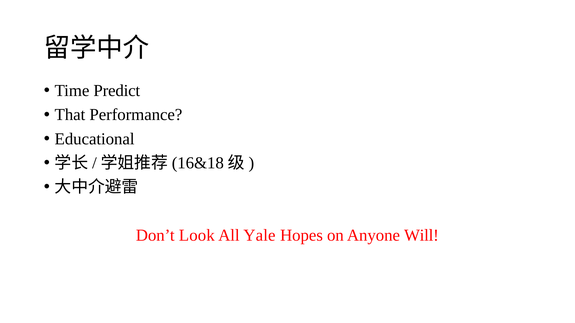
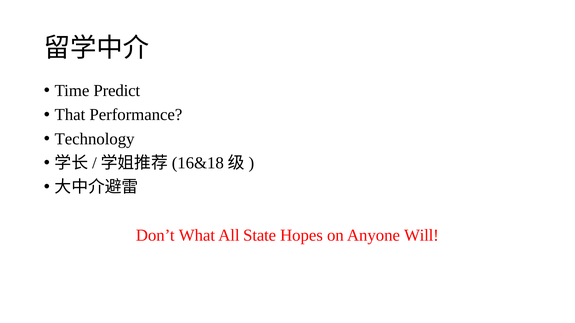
Educational: Educational -> Technology (95, 139)
Look: Look -> What (197, 236)
Yale: Yale -> State (260, 236)
